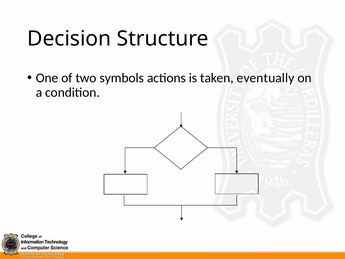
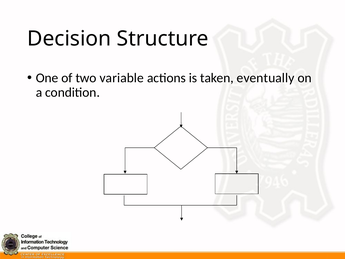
symbols: symbols -> variable (122, 78)
